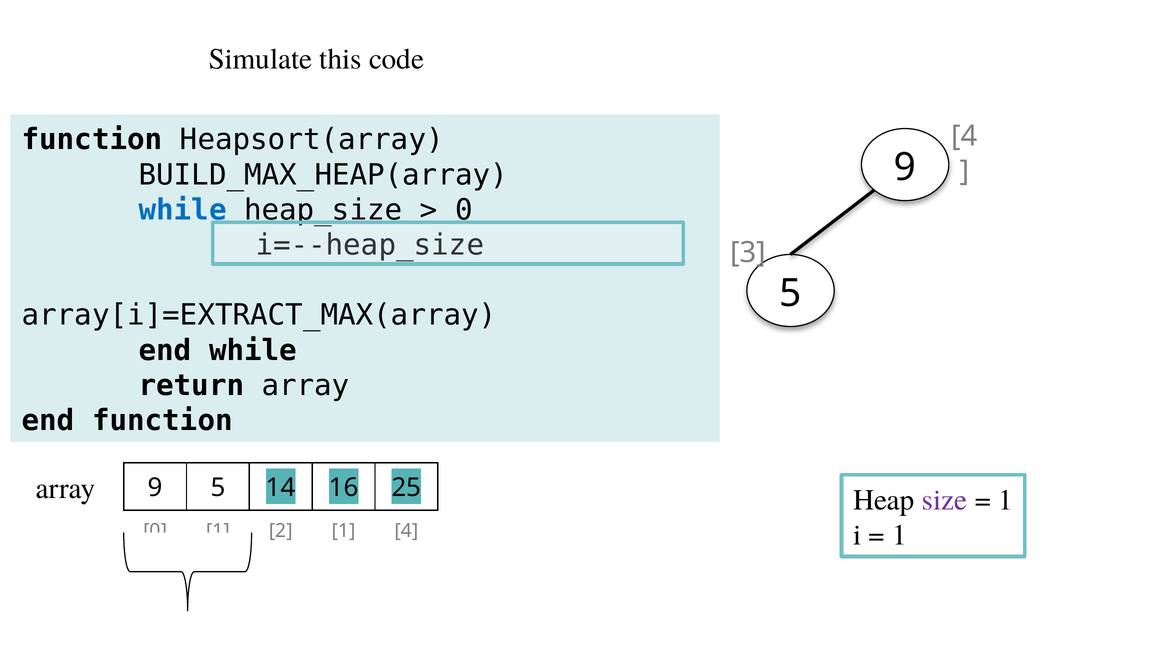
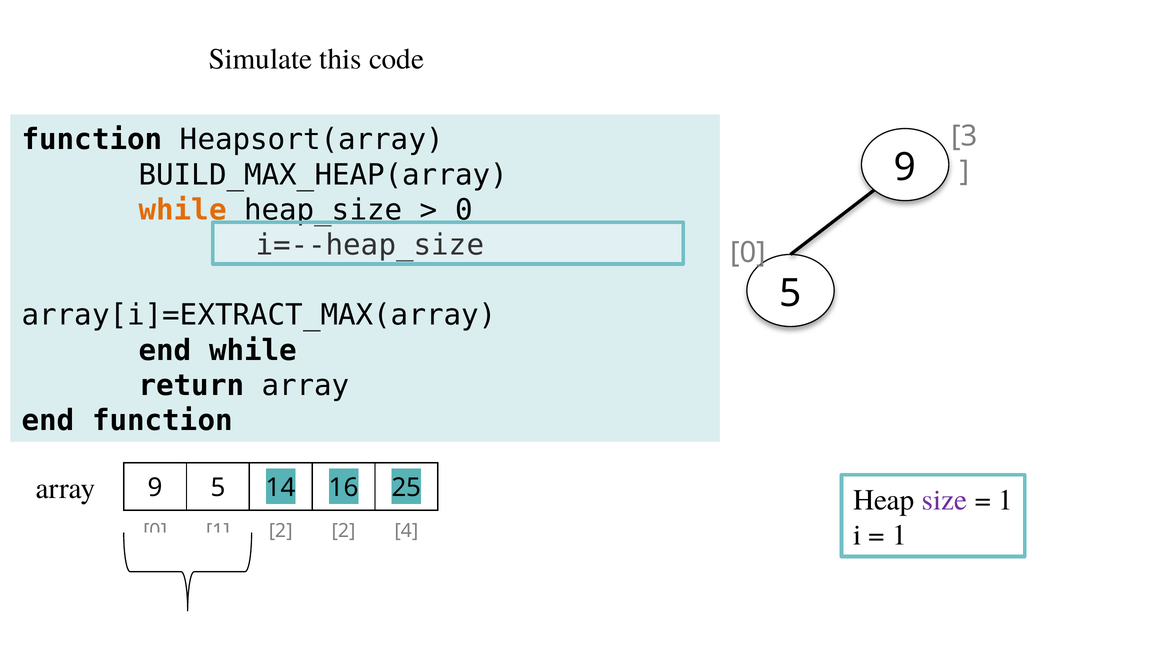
4: 4 -> 3 (965, 136)
while colour: blue -> orange (183, 210)
3: 3 -> 0 (748, 252)
2 1: 1 -> 2 (344, 530)
